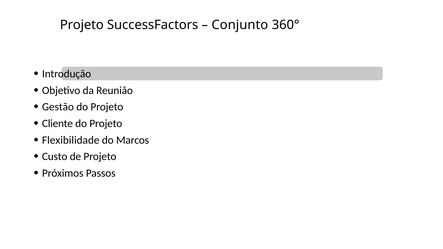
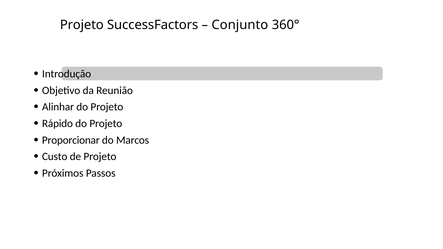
Gestão: Gestão -> Alinhar (58, 107)
Cliente: Cliente -> Rápido (57, 124)
Flexibilidade: Flexibilidade -> Proporcionar (71, 140)
